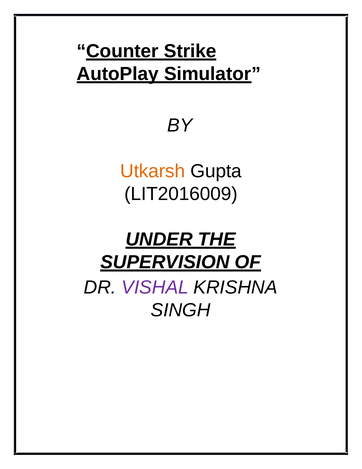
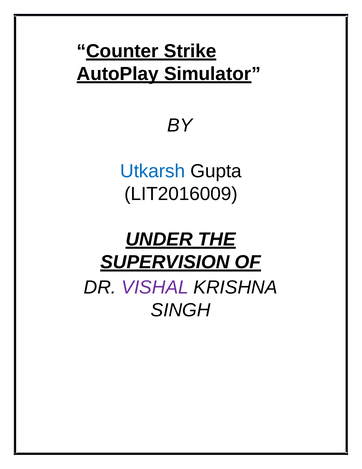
Utkarsh colour: orange -> blue (153, 171)
